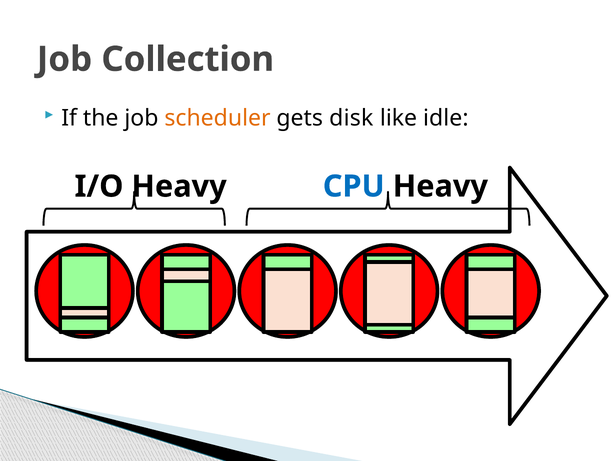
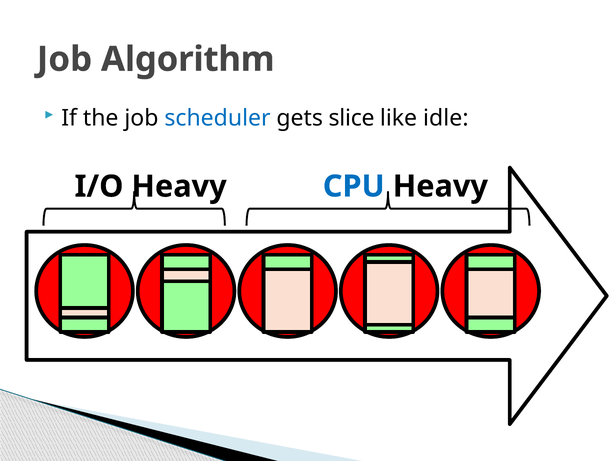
Collection: Collection -> Algorithm (188, 59)
scheduler colour: orange -> blue (217, 118)
disk: disk -> slice (352, 118)
